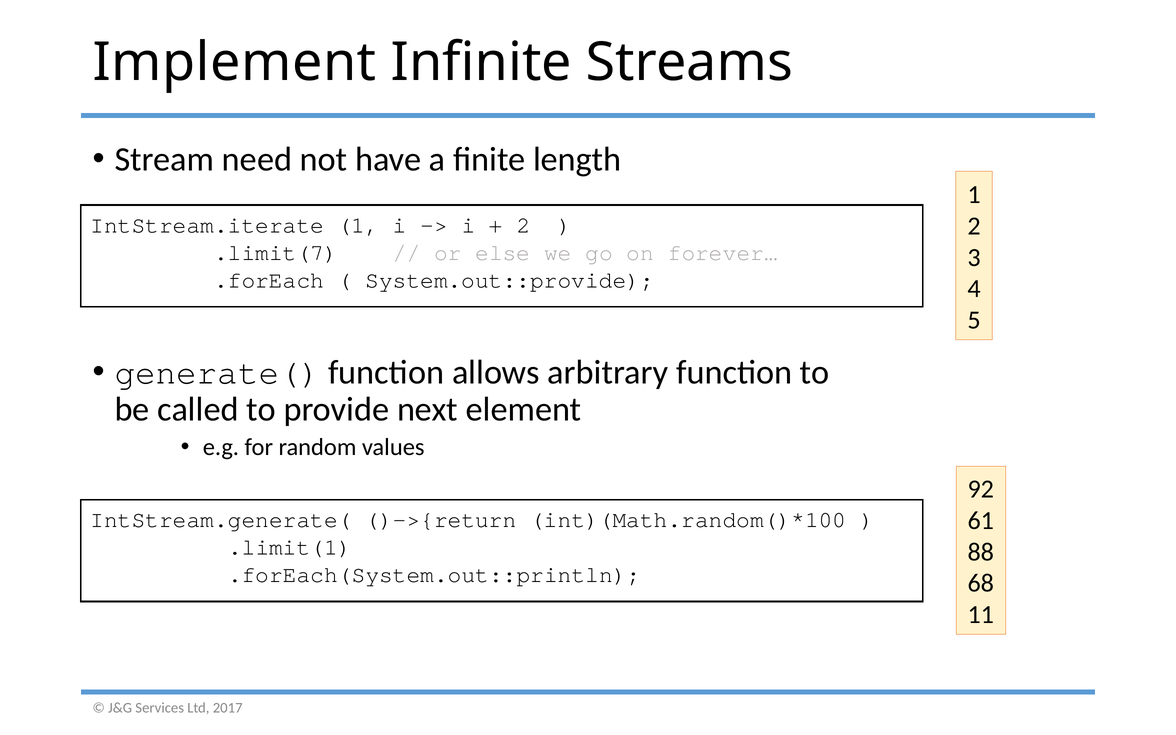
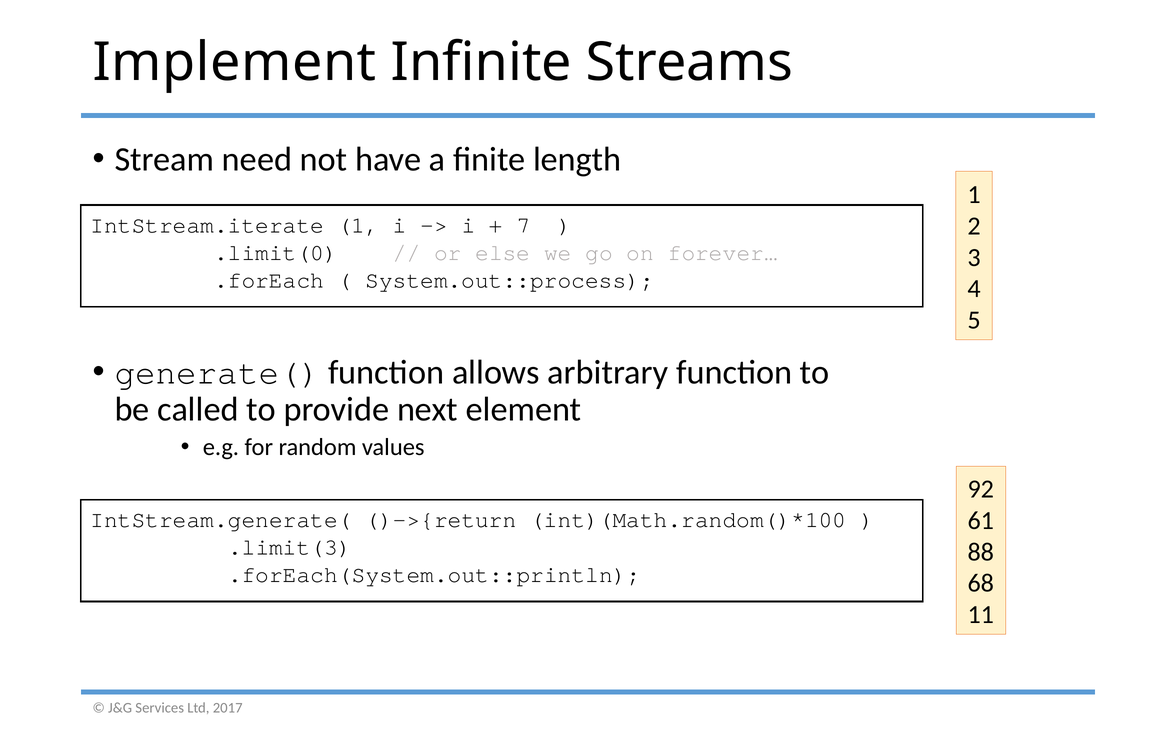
2: 2 -> 7 (523, 225)
.limit(7: .limit(7 -> .limit(0 (276, 253)
System.out::provide: System.out::provide -> System.out::process (510, 280)
.limit(1: .limit(1 -> .limit(3 (290, 547)
